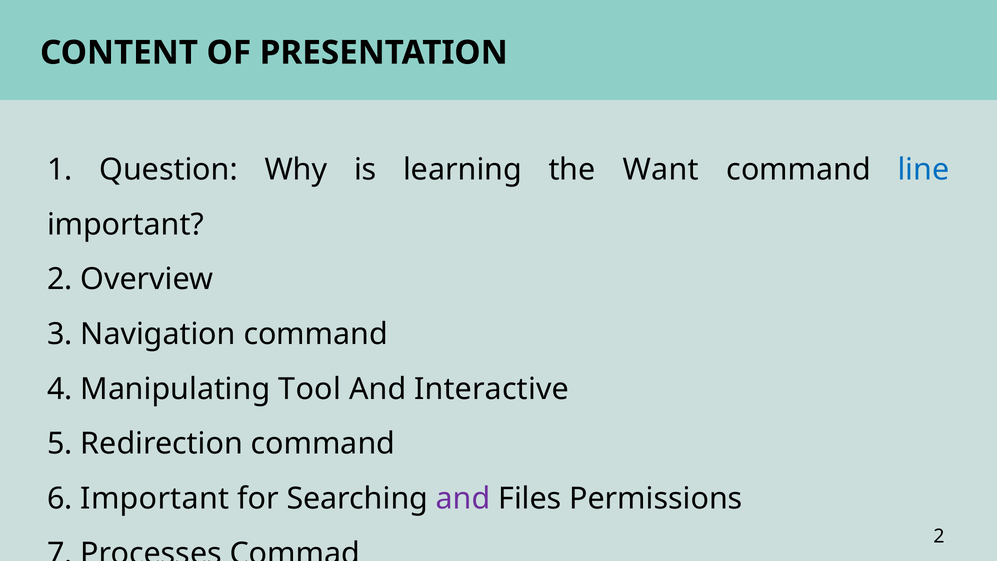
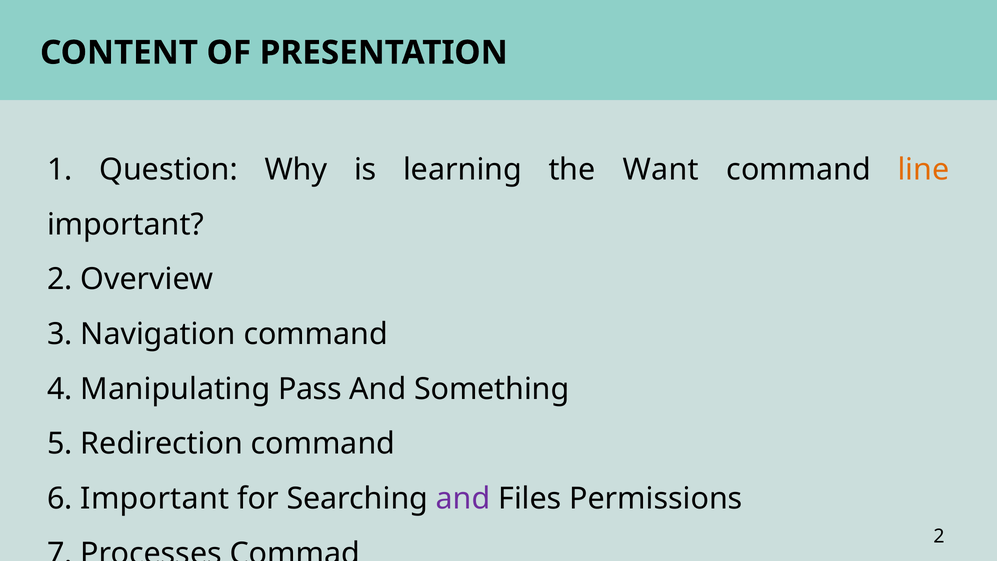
line colour: blue -> orange (923, 170)
Tool: Tool -> Pass (310, 389)
Interactive: Interactive -> Something (492, 389)
